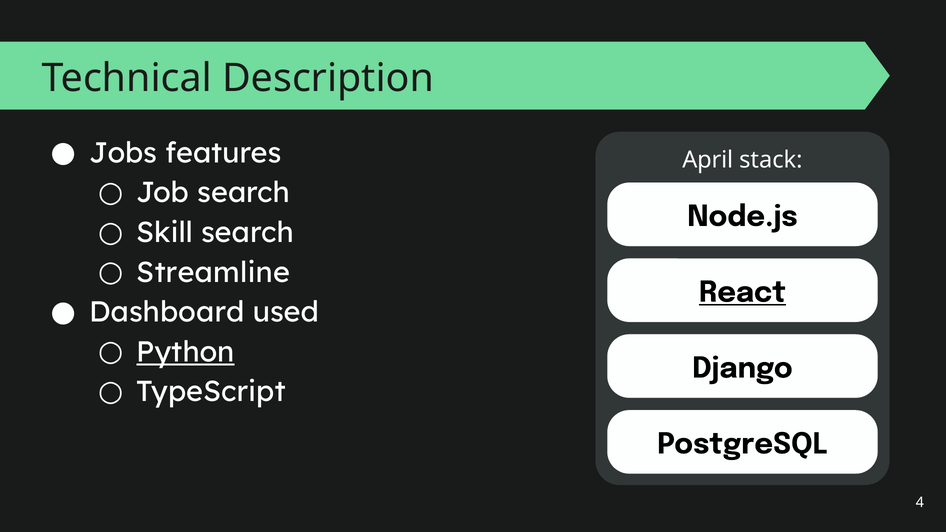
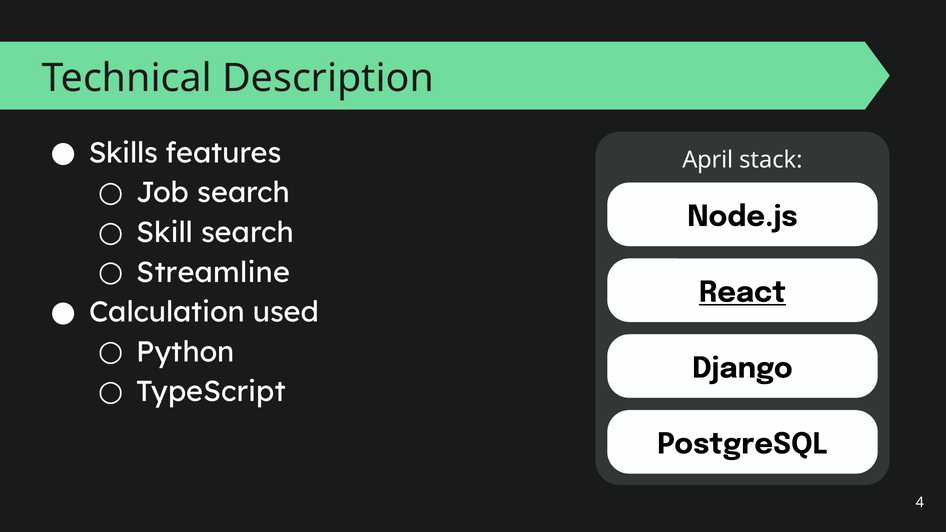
Jobs: Jobs -> Skills (123, 153)
Dashboard: Dashboard -> Calculation (167, 312)
Python underline: present -> none (185, 352)
